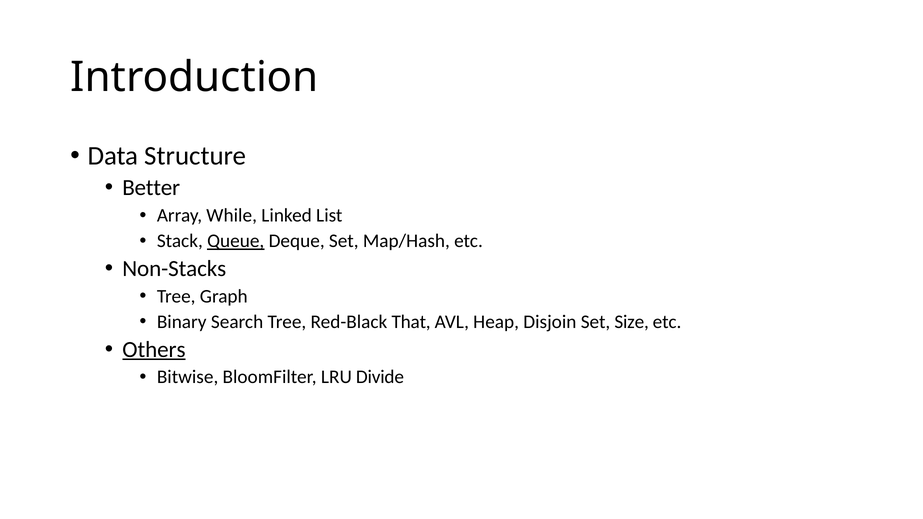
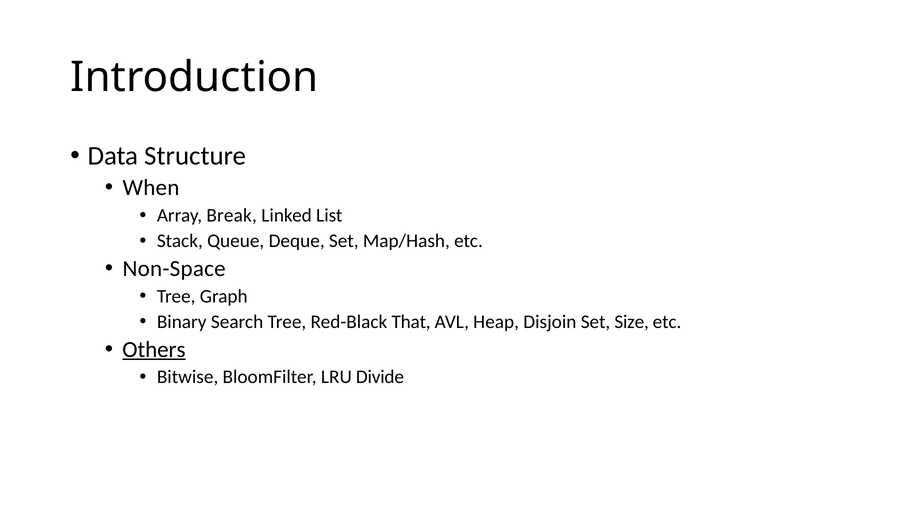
Better: Better -> When (151, 188)
While: While -> Break (232, 216)
Queue underline: present -> none (236, 241)
Non-Stacks: Non-Stacks -> Non-Space (174, 269)
